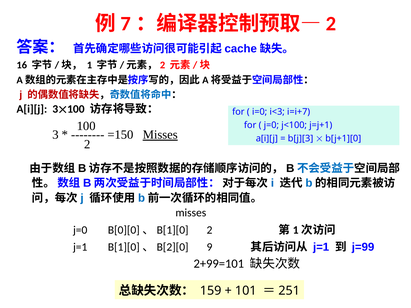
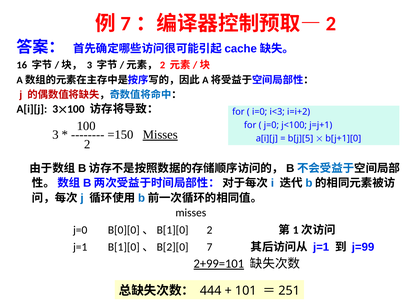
1: 1 -> 3 (89, 65)
i=i+7: i=i+7 -> i=i+2 (299, 112)
b[j][3: b[j][3 -> b[j][5 (301, 138)
9: 9 -> 7 (209, 247)
2+99=101 underline: none -> present (219, 264)
159: 159 -> 444 (211, 291)
